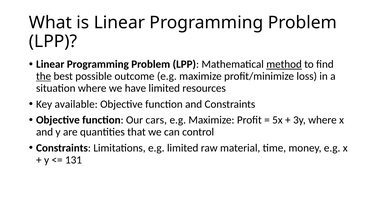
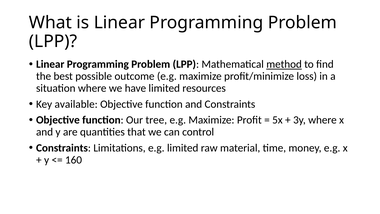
the underline: present -> none (44, 76)
cars: cars -> tree (156, 120)
131: 131 -> 160 (74, 160)
